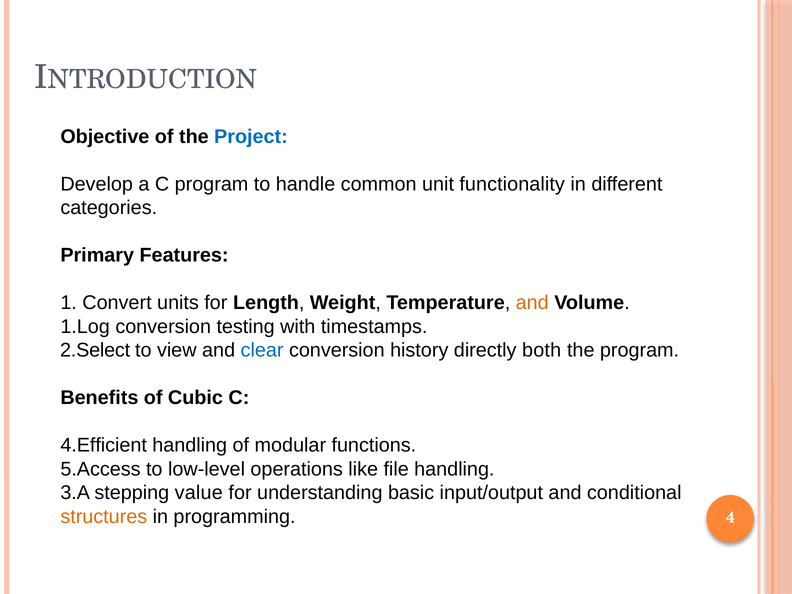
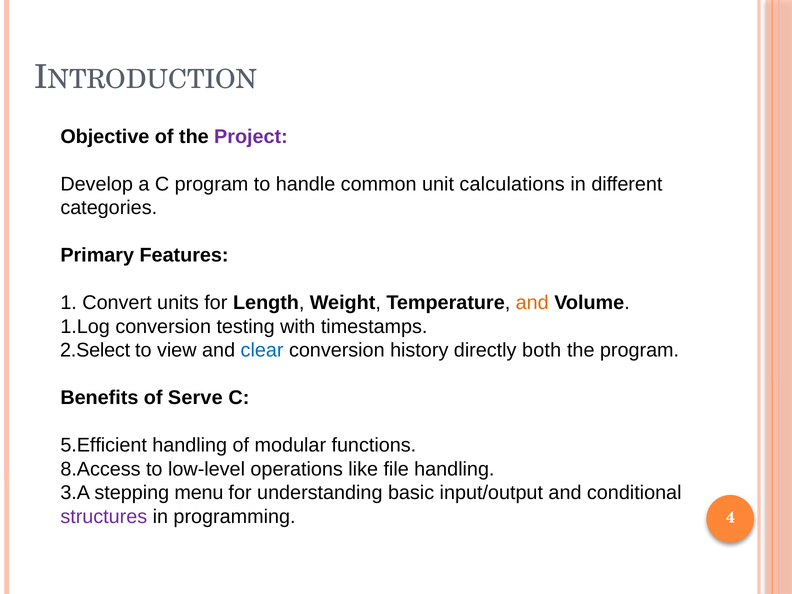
Project colour: blue -> purple (251, 137)
functionality: functionality -> calculations (512, 184)
Cubic: Cubic -> Serve (195, 398)
4.Efficient: 4.Efficient -> 5.Efficient (104, 445)
5.Access: 5.Access -> 8.Access (100, 469)
value: value -> menu (199, 493)
structures colour: orange -> purple (104, 517)
